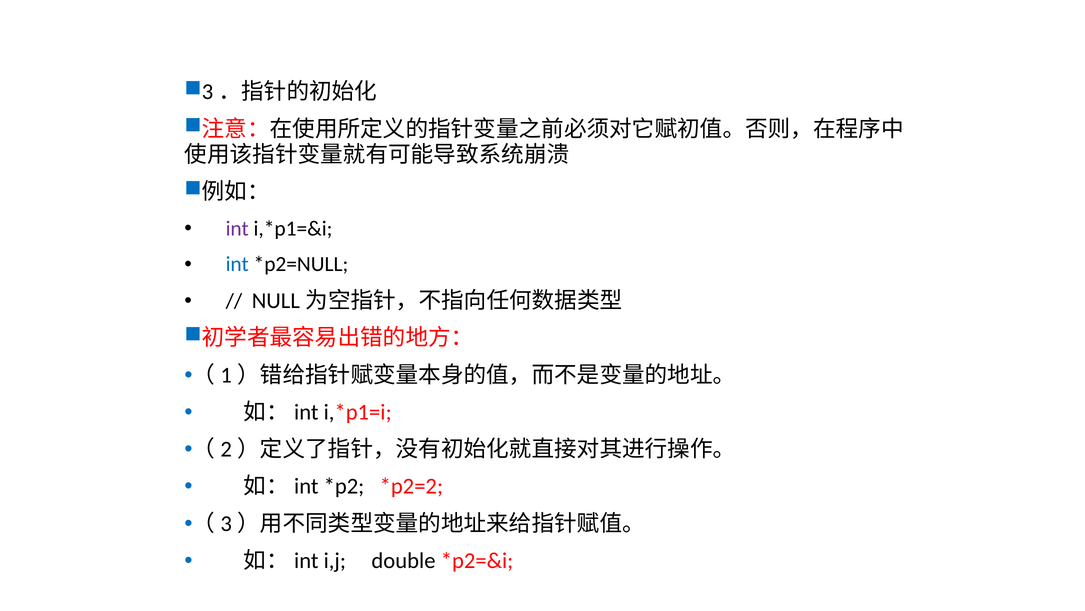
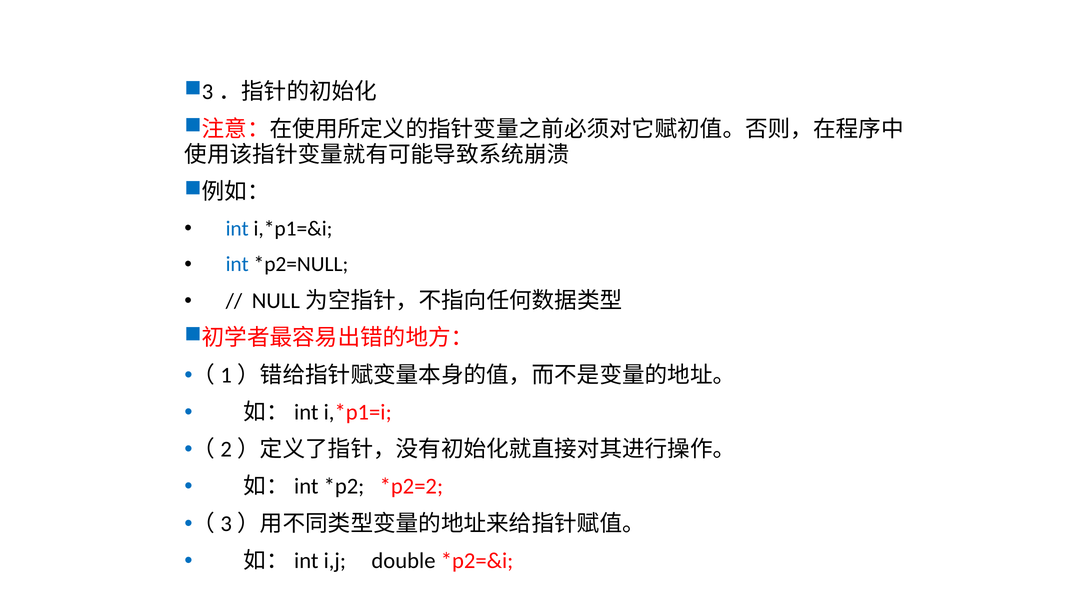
int colour: purple -> blue (237, 228)
